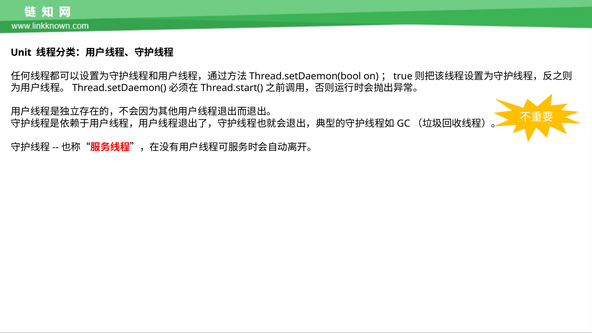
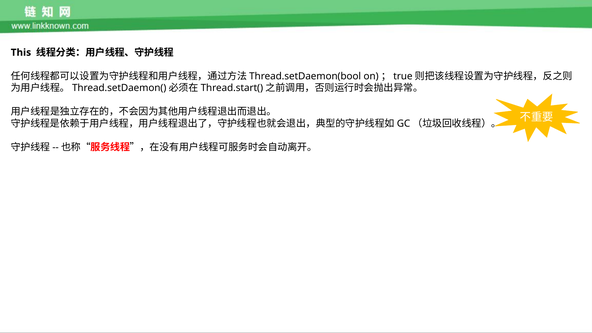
Unit: Unit -> This (21, 53)
